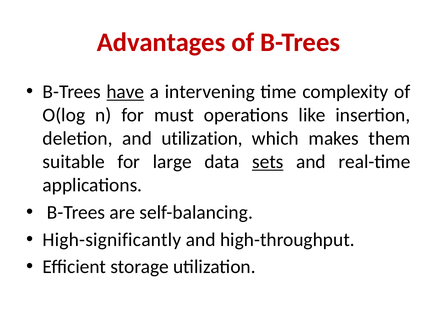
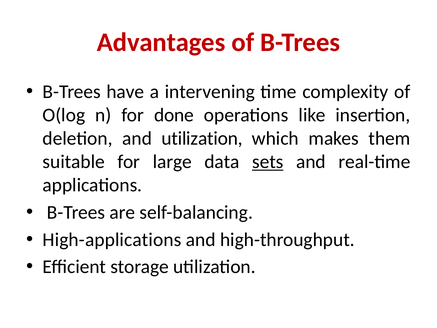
have underline: present -> none (125, 92)
must: must -> done (174, 115)
High-significantly: High-significantly -> High-applications (112, 239)
